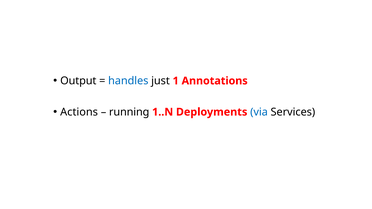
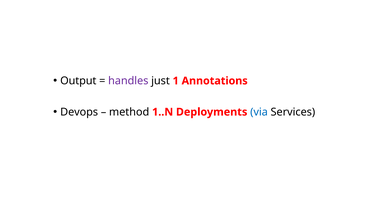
handles colour: blue -> purple (128, 81)
Actions: Actions -> Devops (79, 112)
running: running -> method (129, 112)
